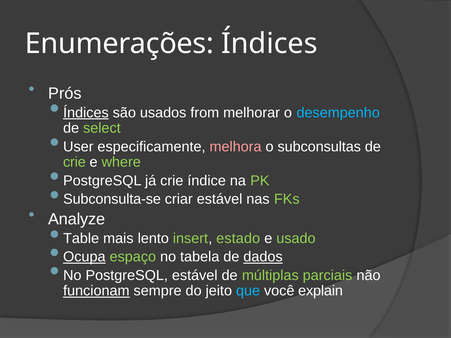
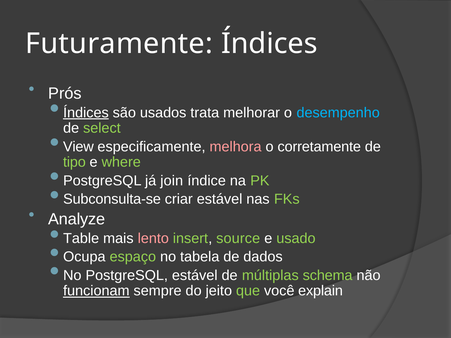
Enumerações: Enumerações -> Futuramente (119, 44)
from: from -> trata (205, 113)
User: User -> View (78, 147)
subconsultas: subconsultas -> corretamente (319, 147)
crie: crie -> tipo (74, 162)
já crie: crie -> join (172, 181)
lento colour: white -> pink (153, 239)
estado: estado -> source (238, 239)
Ocupa underline: present -> none (84, 257)
dados underline: present -> none (263, 257)
parciais: parciais -> schema (328, 276)
que colour: light blue -> light green (248, 291)
